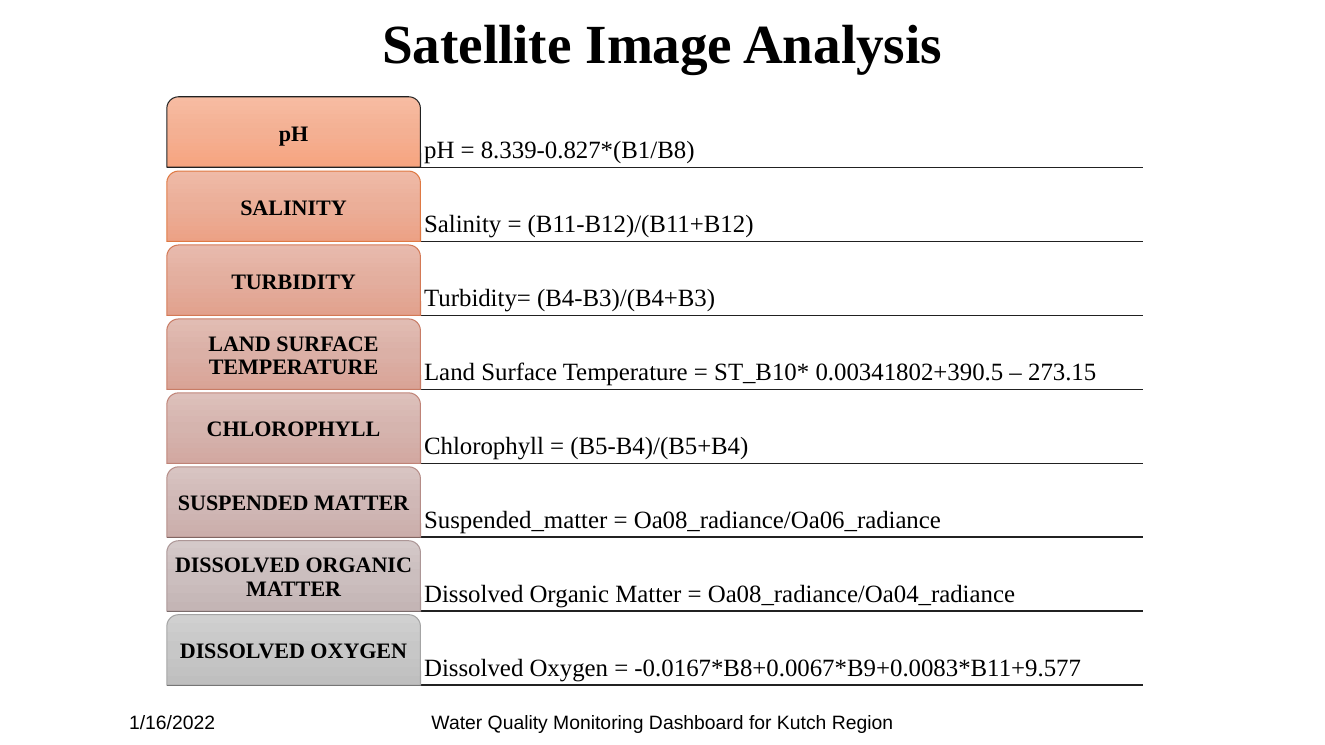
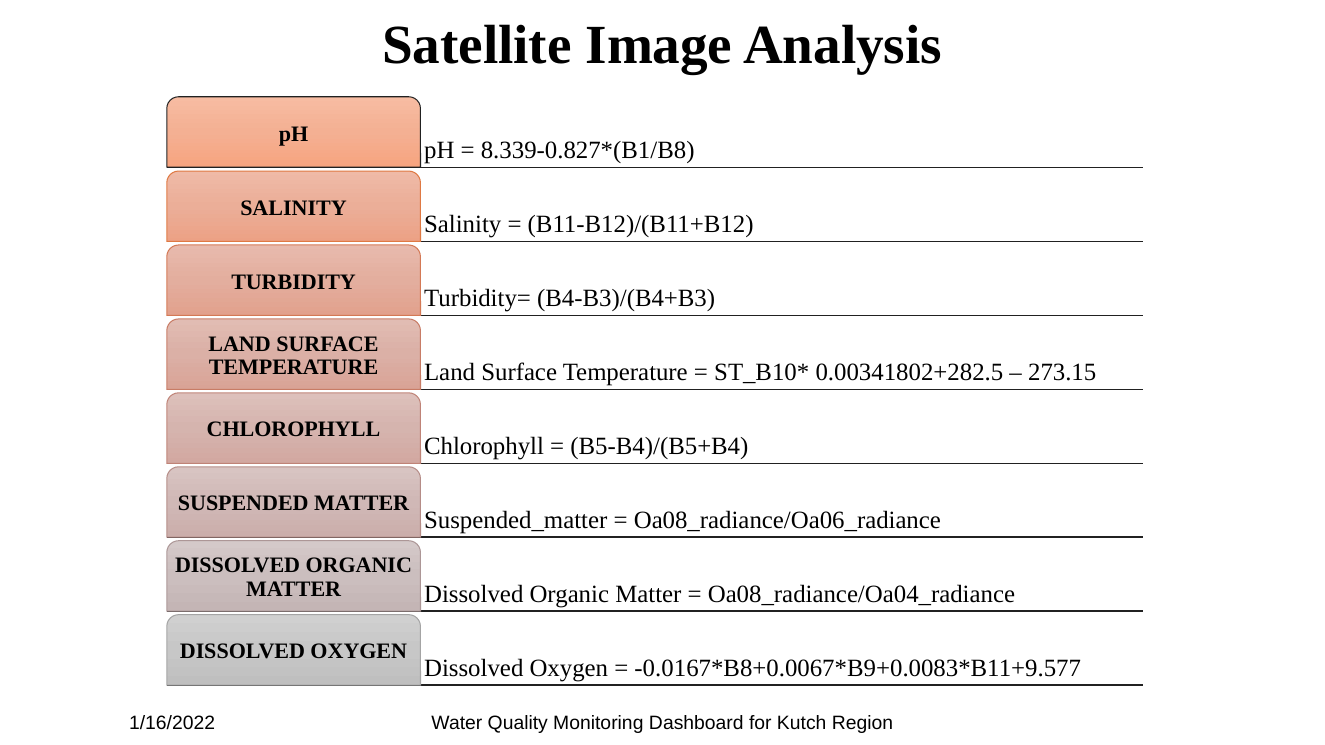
0.00341802+390.5: 0.00341802+390.5 -> 0.00341802+282.5 (909, 372)
